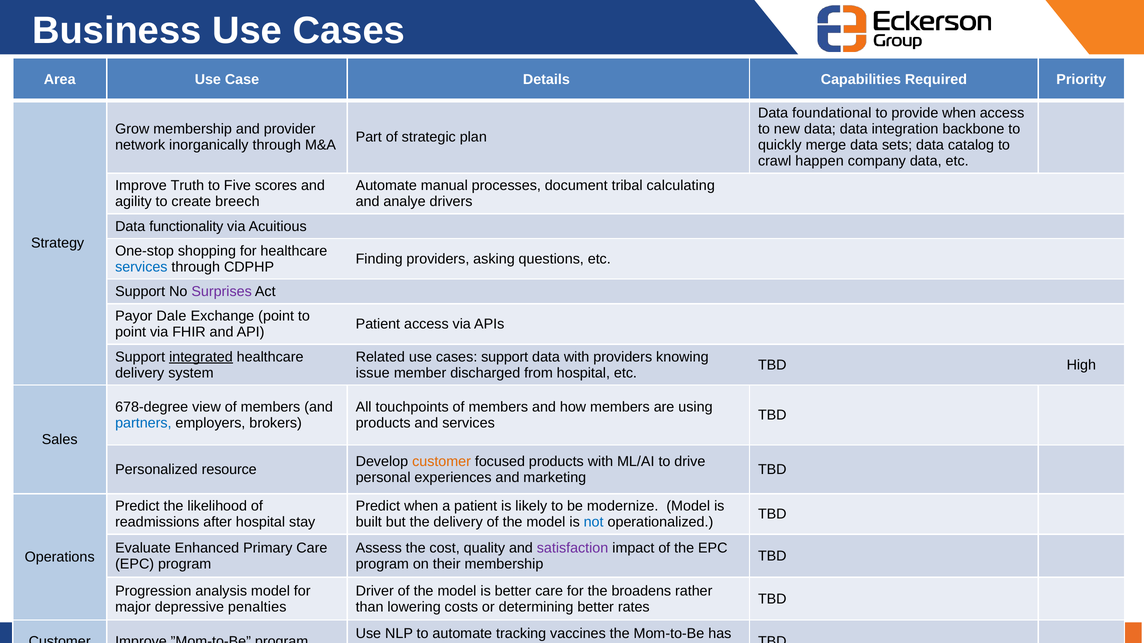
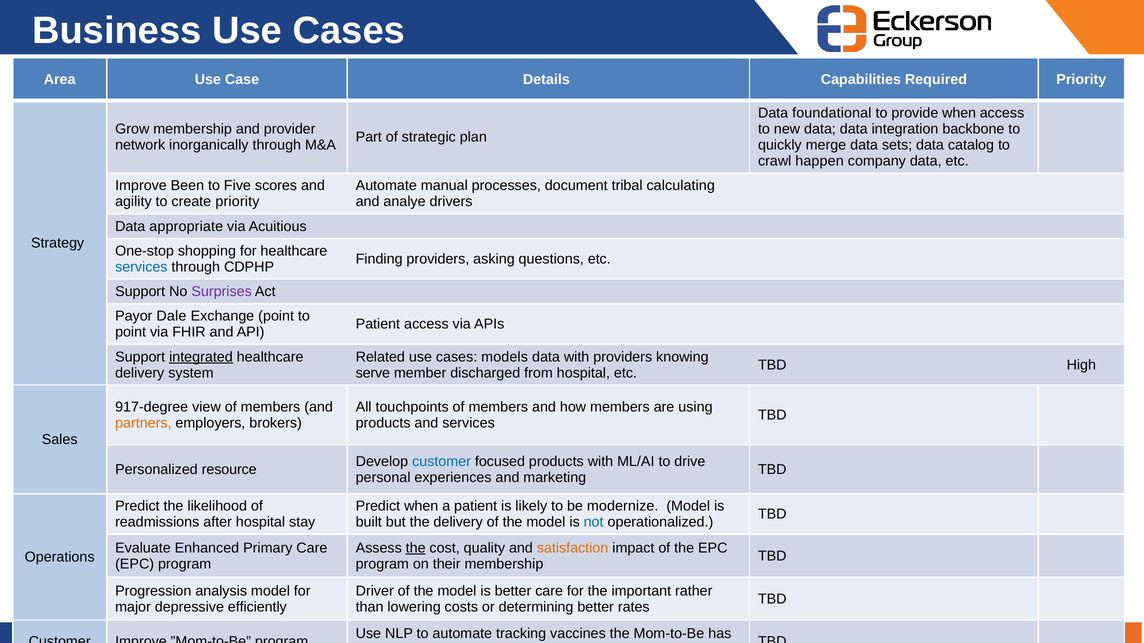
Truth: Truth -> Been (187, 186)
create breech: breech -> priority (237, 202)
functionality: functionality -> appropriate (186, 227)
cases support: support -> models (505, 357)
issue: issue -> serve (373, 373)
678-degree: 678-degree -> 917-degree (152, 407)
partners colour: blue -> orange (143, 424)
customer colour: orange -> blue (442, 462)
the underline: none -> present (416, 548)
satisfaction colour: purple -> orange (573, 548)
broadens: broadens -> important (641, 591)
penalties: penalties -> efficiently (257, 607)
